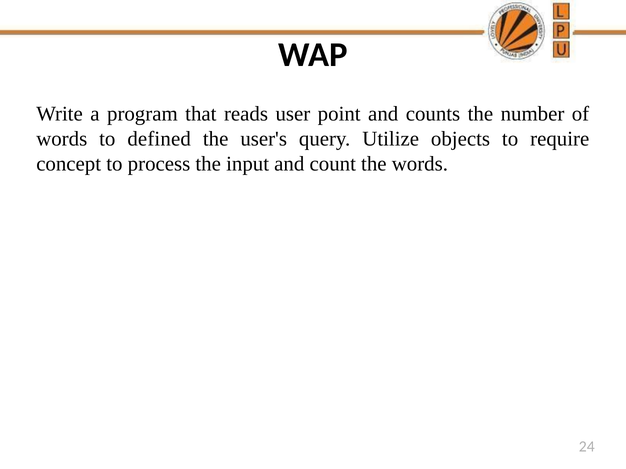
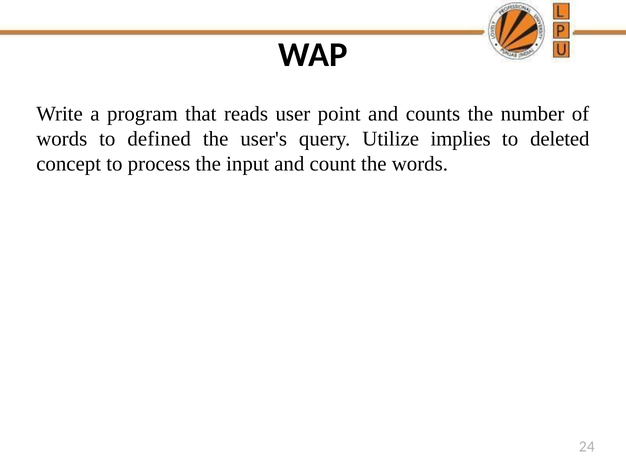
objects: objects -> implies (461, 139)
require: require -> deleted (560, 139)
